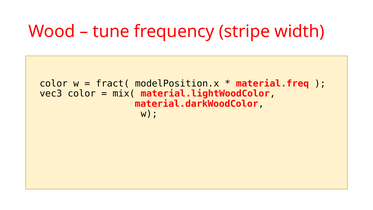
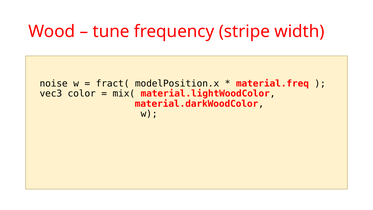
color: color -> noise (54, 83)
